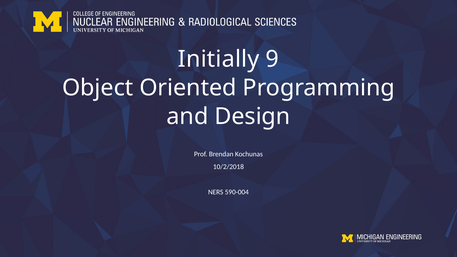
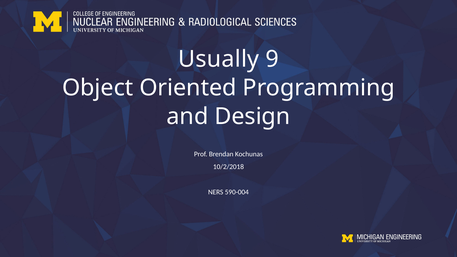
Initially: Initially -> Usually (219, 59)
